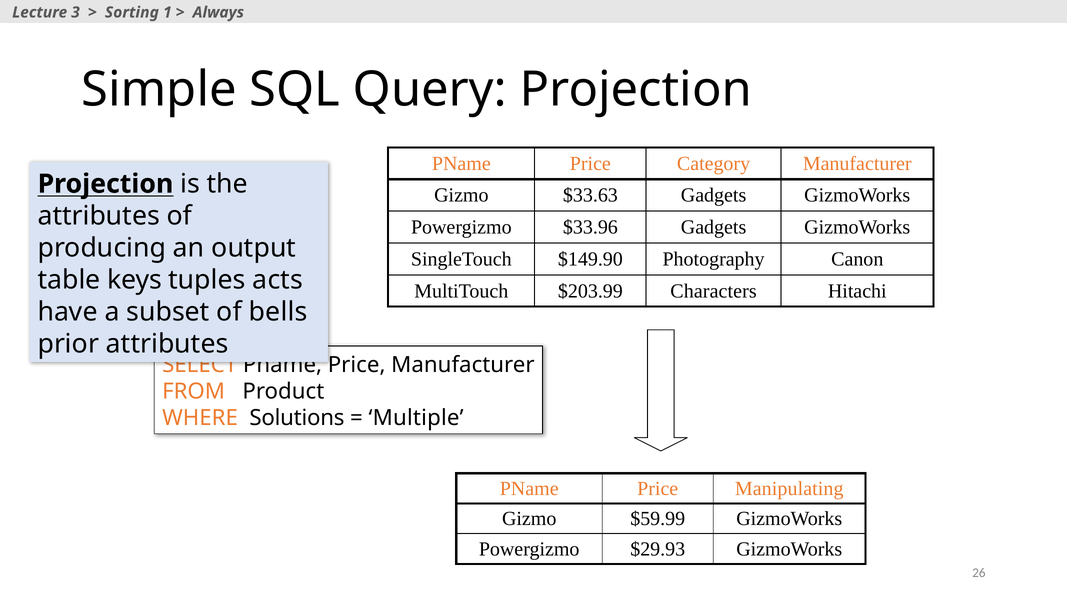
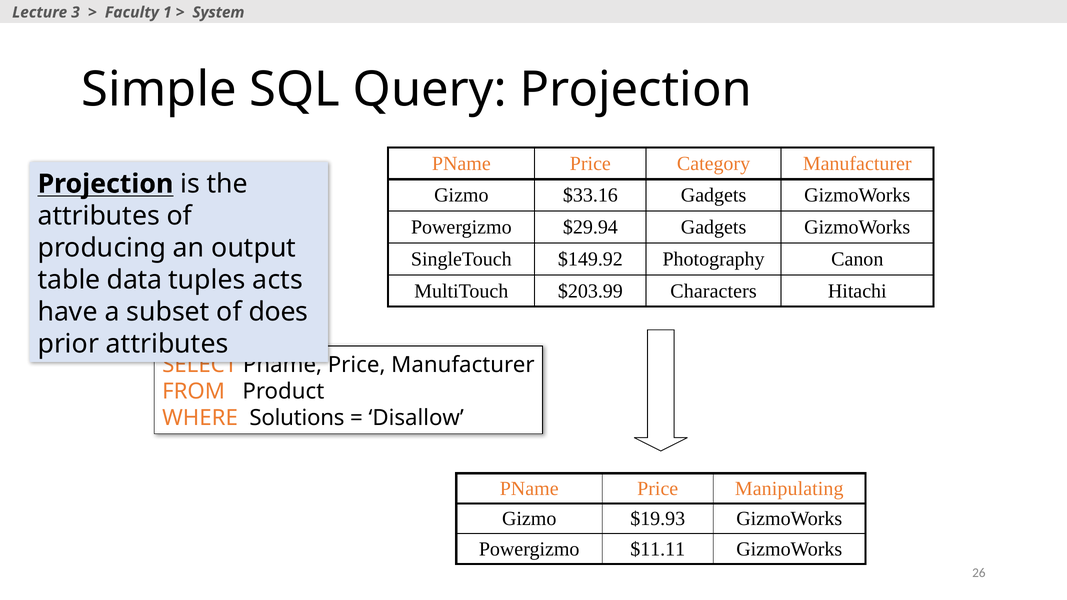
Sorting: Sorting -> Faculty (132, 12)
Always: Always -> System (218, 12)
$33.63: $33.63 -> $33.16 (590, 195)
$33.96: $33.96 -> $29.94 (590, 227)
$149.90: $149.90 -> $149.92 (590, 259)
keys: keys -> data (134, 280)
bells: bells -> does (278, 312)
Multiple: Multiple -> Disallow (416, 418)
$59.99: $59.99 -> $19.93 (658, 519)
$29.93: $29.93 -> $11.11 (658, 549)
